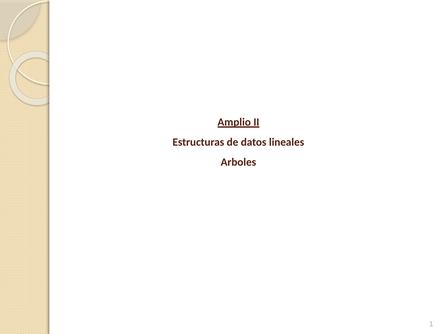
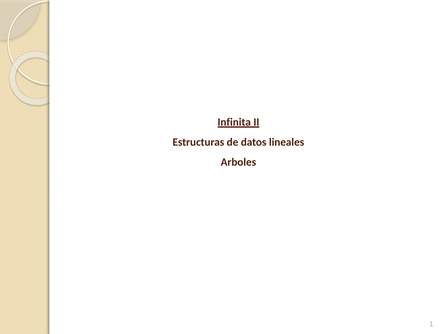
Amplio: Amplio -> Infinita (234, 122)
